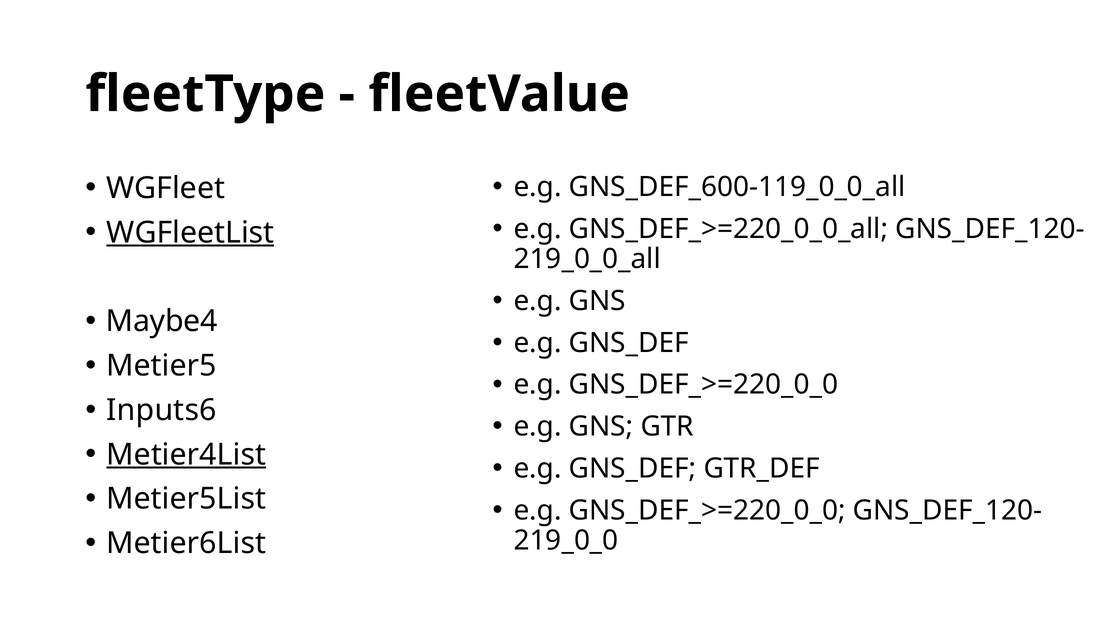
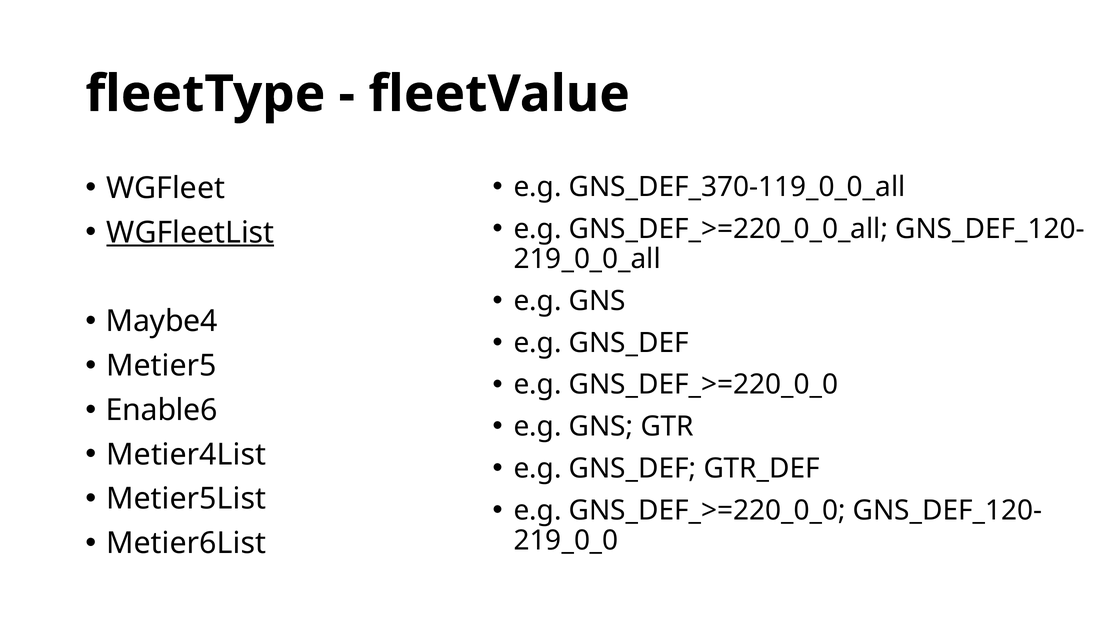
GNS_DEF_600-119_0_0_all: GNS_DEF_600-119_0_0_all -> GNS_DEF_370-119_0_0_all (737, 187)
Inputs6: Inputs6 -> Enable6 (162, 410)
Metier4List underline: present -> none (186, 455)
